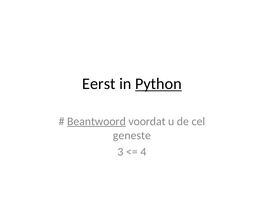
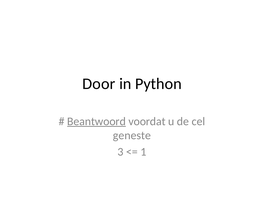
Eerst: Eerst -> Door (99, 84)
Python underline: present -> none (158, 84)
4: 4 -> 1 (143, 152)
